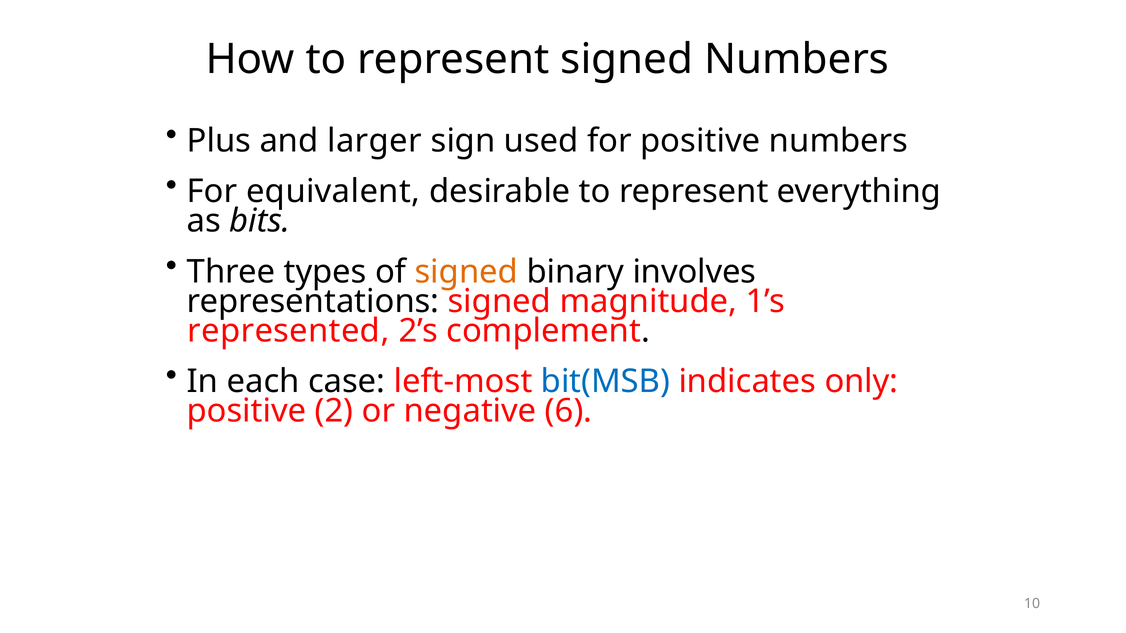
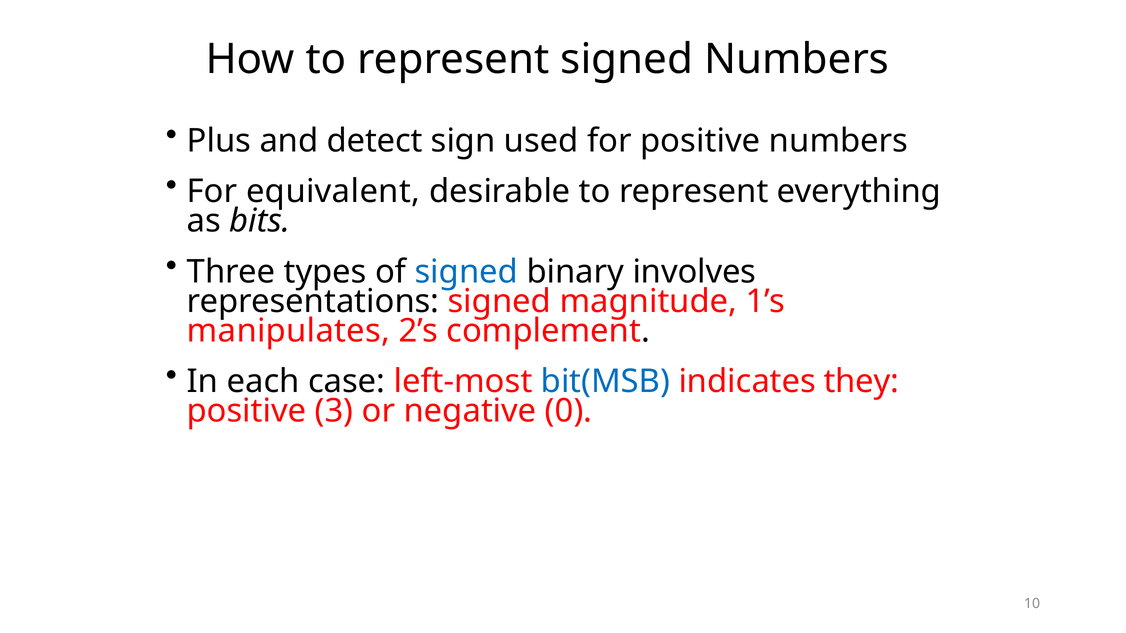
larger: larger -> detect (375, 141)
signed colour: orange -> blue (466, 272)
represented: represented -> manipulates (288, 331)
only: only -> they (861, 382)
2: 2 -> 3 (334, 411)
6: 6 -> 0 (569, 411)
